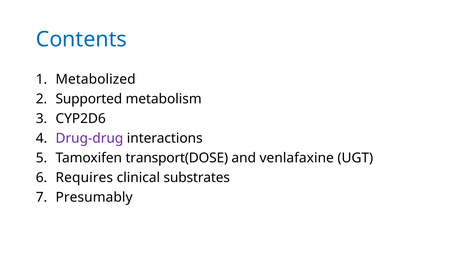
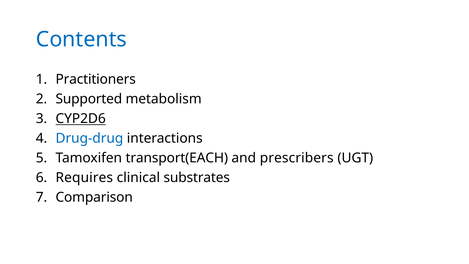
Metabolized: Metabolized -> Practitioners (96, 79)
CYP2D6 underline: none -> present (81, 119)
Drug-drug colour: purple -> blue (89, 138)
transport(DOSE: transport(DOSE -> transport(EACH (177, 158)
venlafaxine: venlafaxine -> prescribers (297, 158)
Presumably: Presumably -> Comparison (94, 197)
